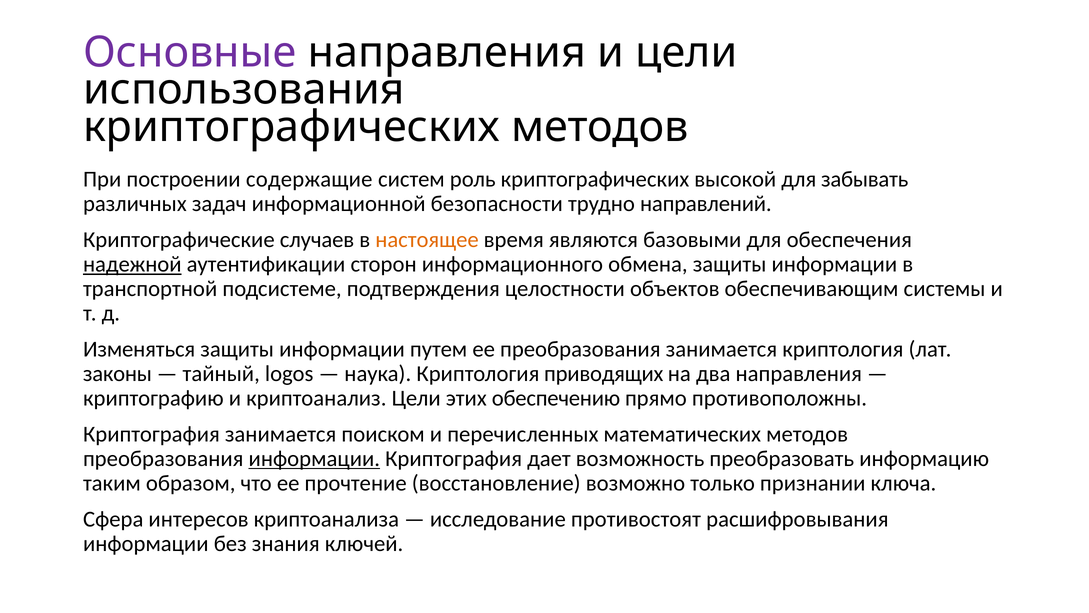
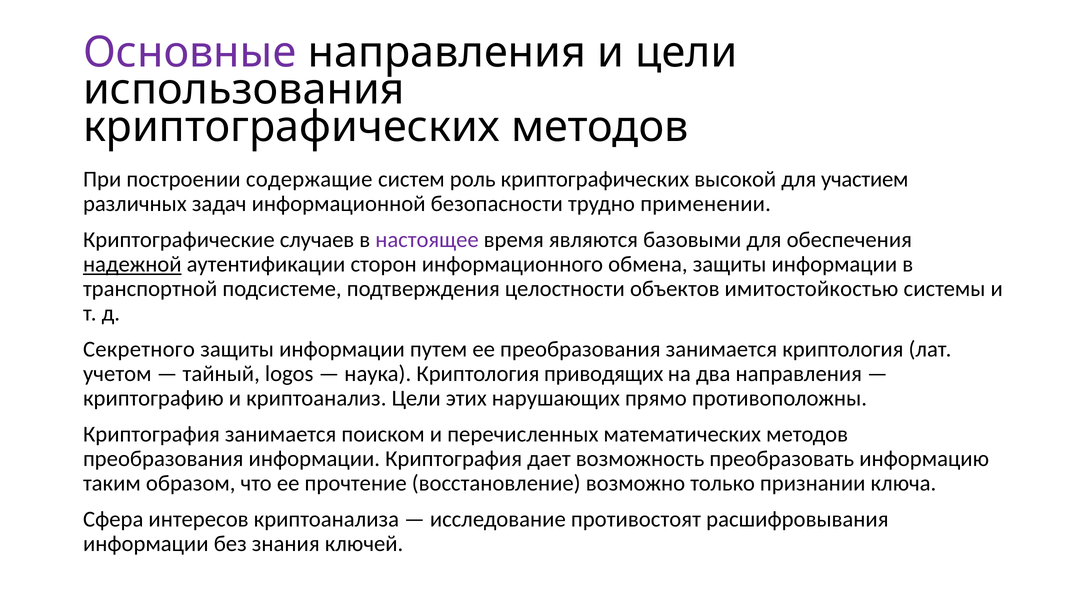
забывать: забывать -> участием (865, 179)
направлений: направлений -> применении (706, 204)
настоящее colour: orange -> purple (427, 240)
обеспечивающим: обеспечивающим -> имитостойкостью (811, 289)
Изменяться: Изменяться -> Секретного (139, 349)
законы: законы -> учетом (117, 373)
обеспечению: обеспечению -> нарушающих (556, 398)
информации underline: present -> none (314, 458)
